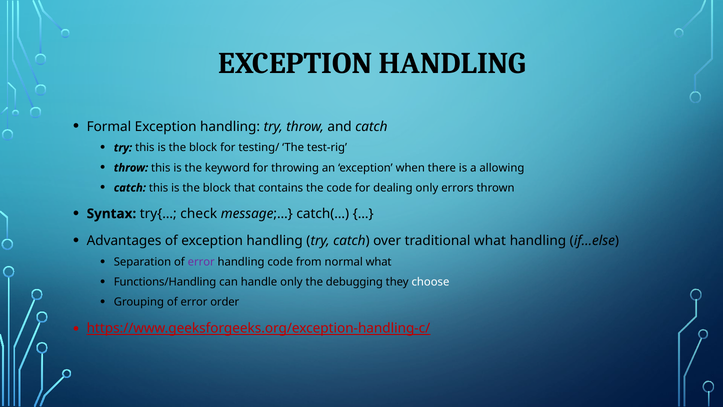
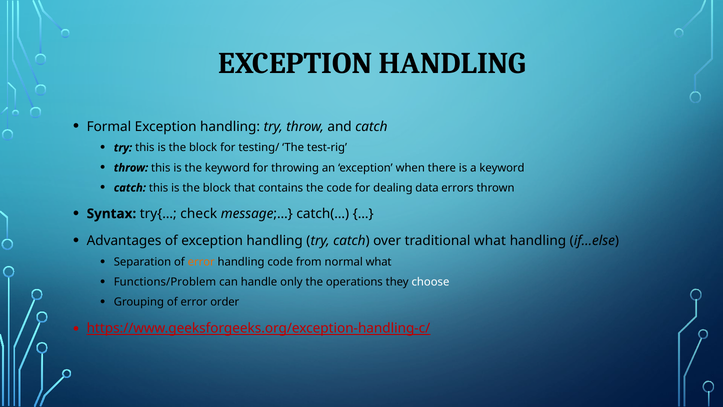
a allowing: allowing -> keyword (502, 168)
dealing only: only -> data (427, 188)
error colour: purple -> orange (201, 262)
Functions/Handling: Functions/Handling -> Functions/Problem (165, 282)
debugging: debugging -> operations (354, 282)
